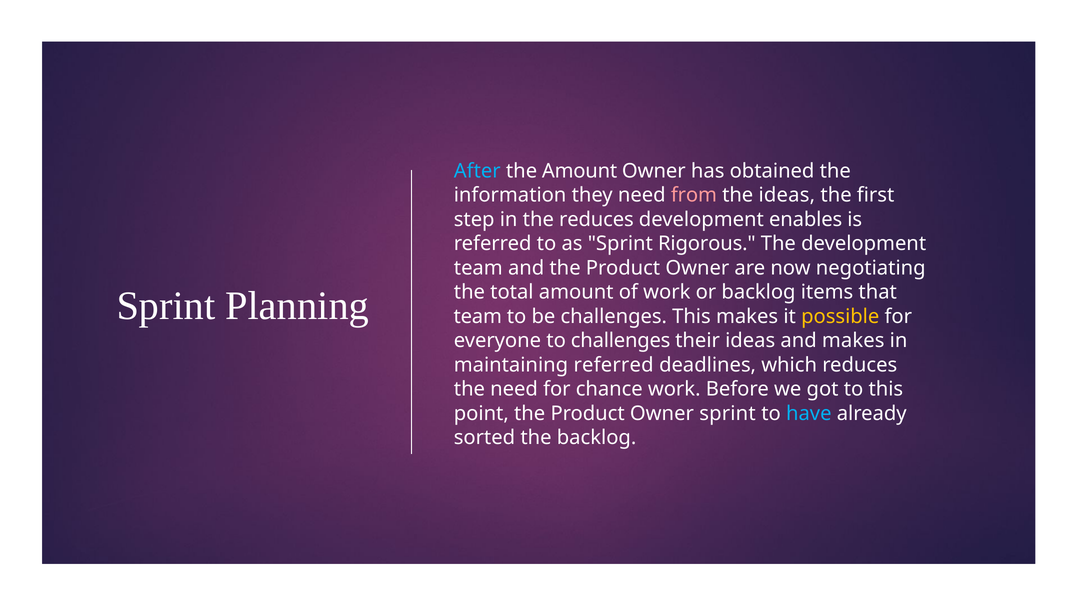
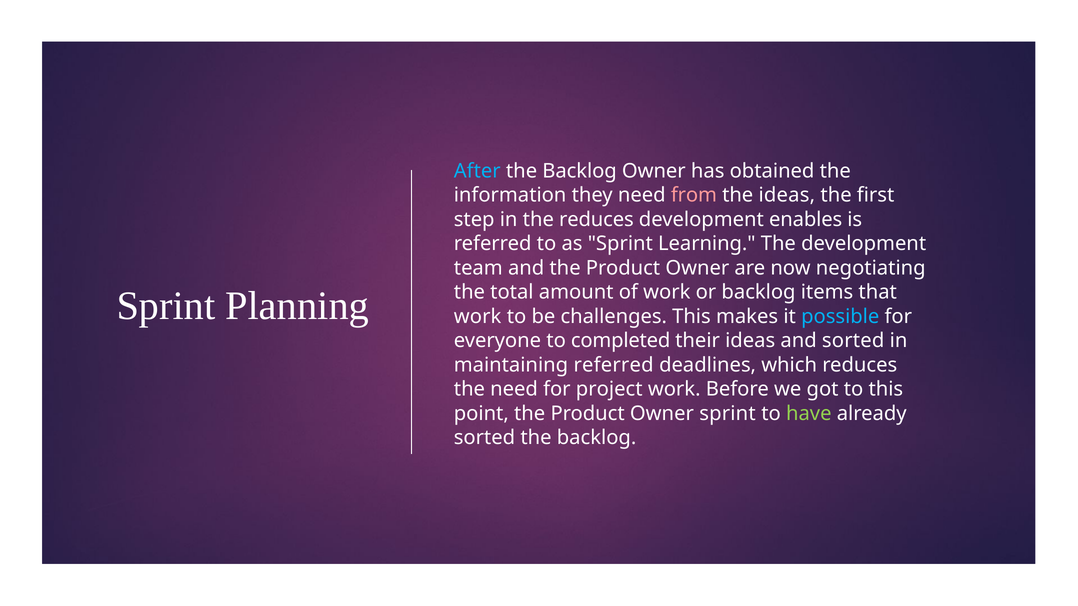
Amount: Amount -> Backlog (580, 171)
Rigorous: Rigorous -> Learning (707, 244)
team: team -> work (478, 317)
possible colour: yellow -> light blue (840, 317)
to challenges: challenges -> completed (621, 341)
and makes: makes -> sorted (853, 341)
chance: chance -> project (609, 389)
have colour: light blue -> light green (809, 414)
